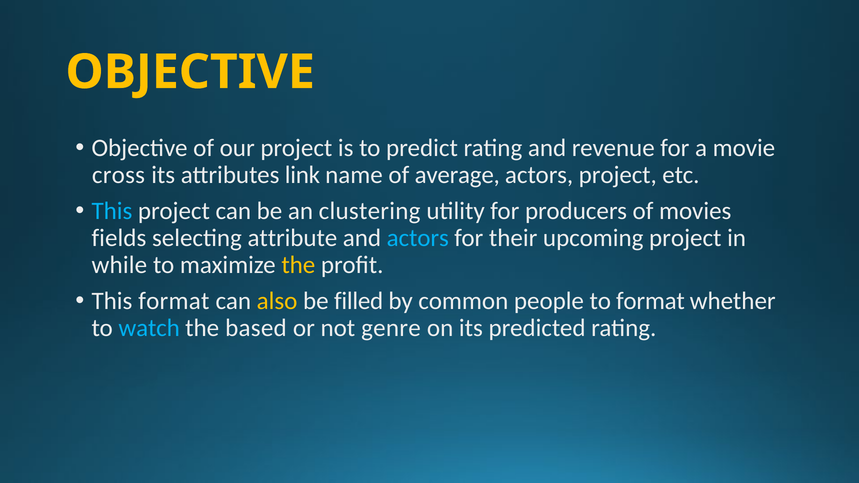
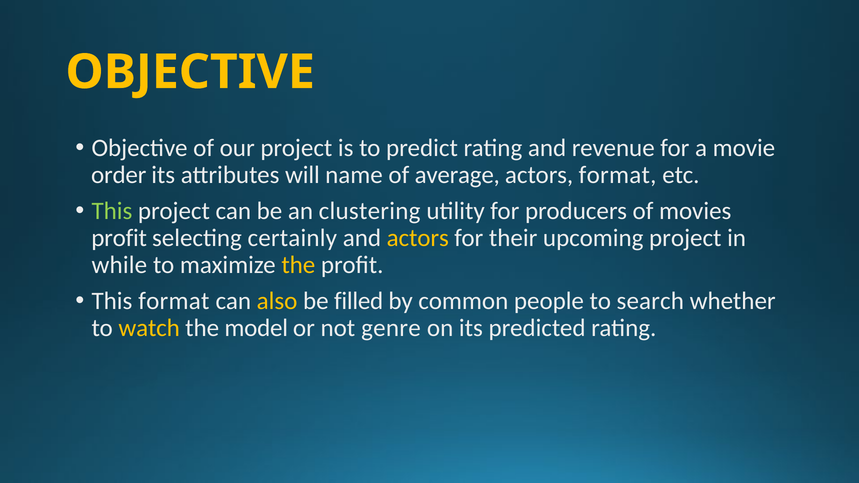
cross: cross -> order (119, 175)
link: link -> will (302, 175)
actors project: project -> format (618, 175)
This colour: light blue -> light green (112, 211)
fields: fields -> profit (119, 238)
attribute: attribute -> certainly (292, 238)
actors colour: light blue -> yellow (418, 238)
to format: format -> search (650, 301)
watch colour: light blue -> yellow (149, 328)
based: based -> model (256, 328)
